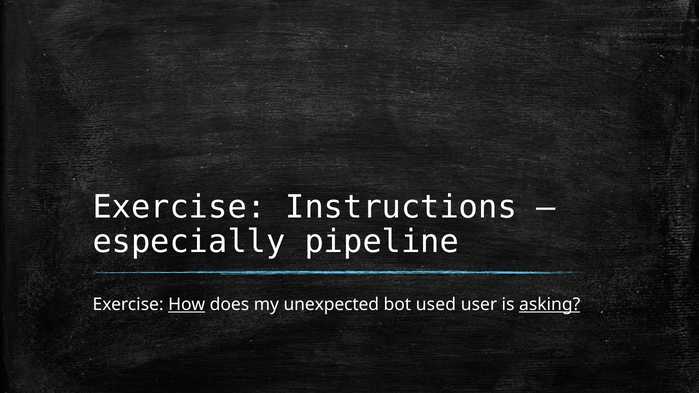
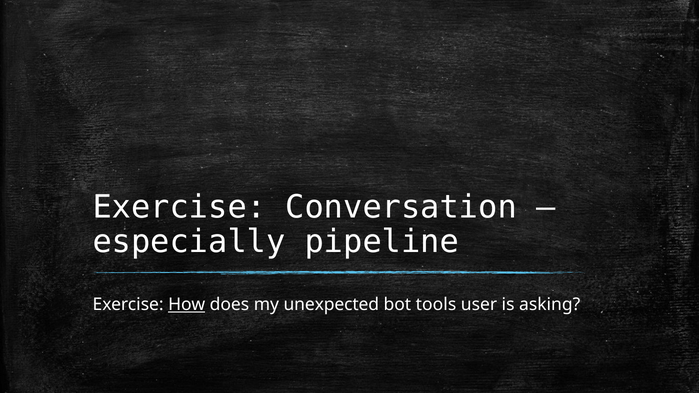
Instructions: Instructions -> Conversation (401, 207)
used: used -> tools (436, 305)
asking underline: present -> none (550, 305)
